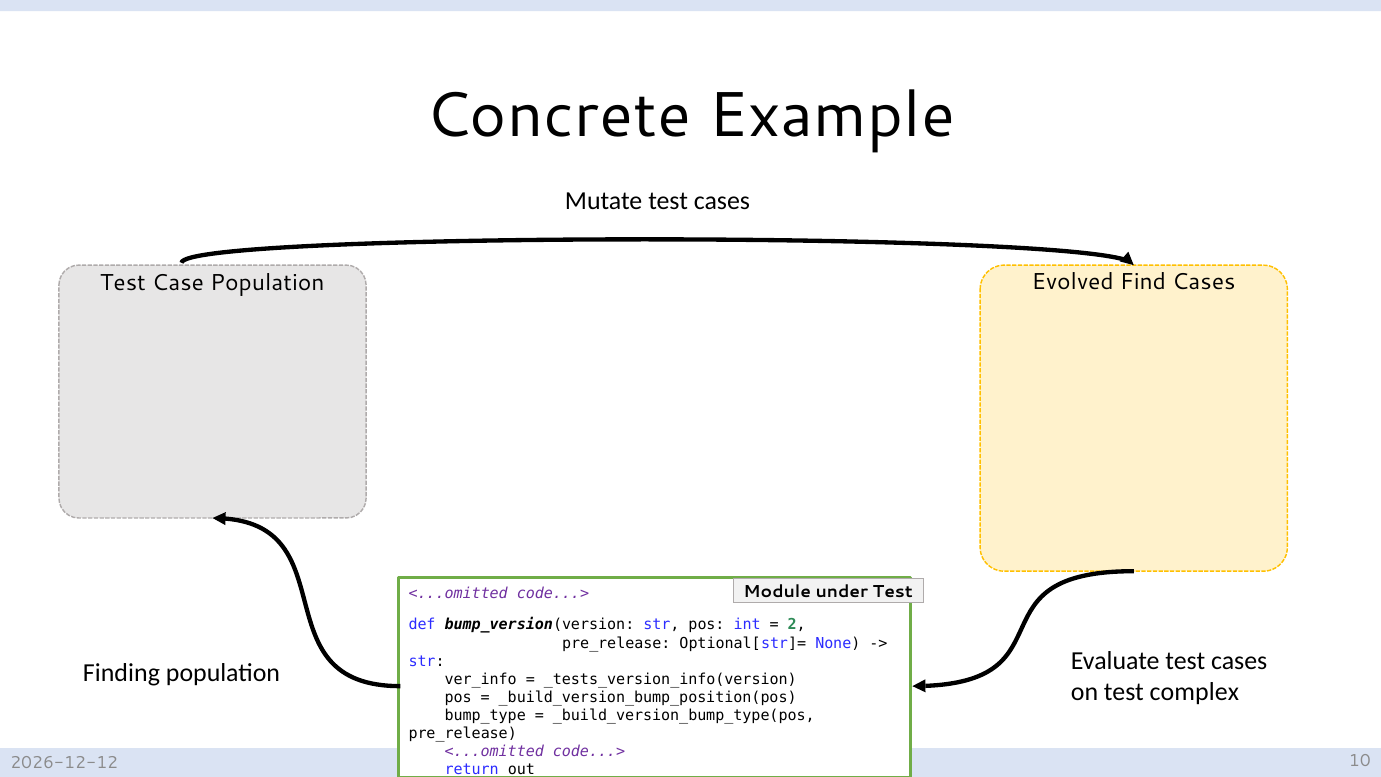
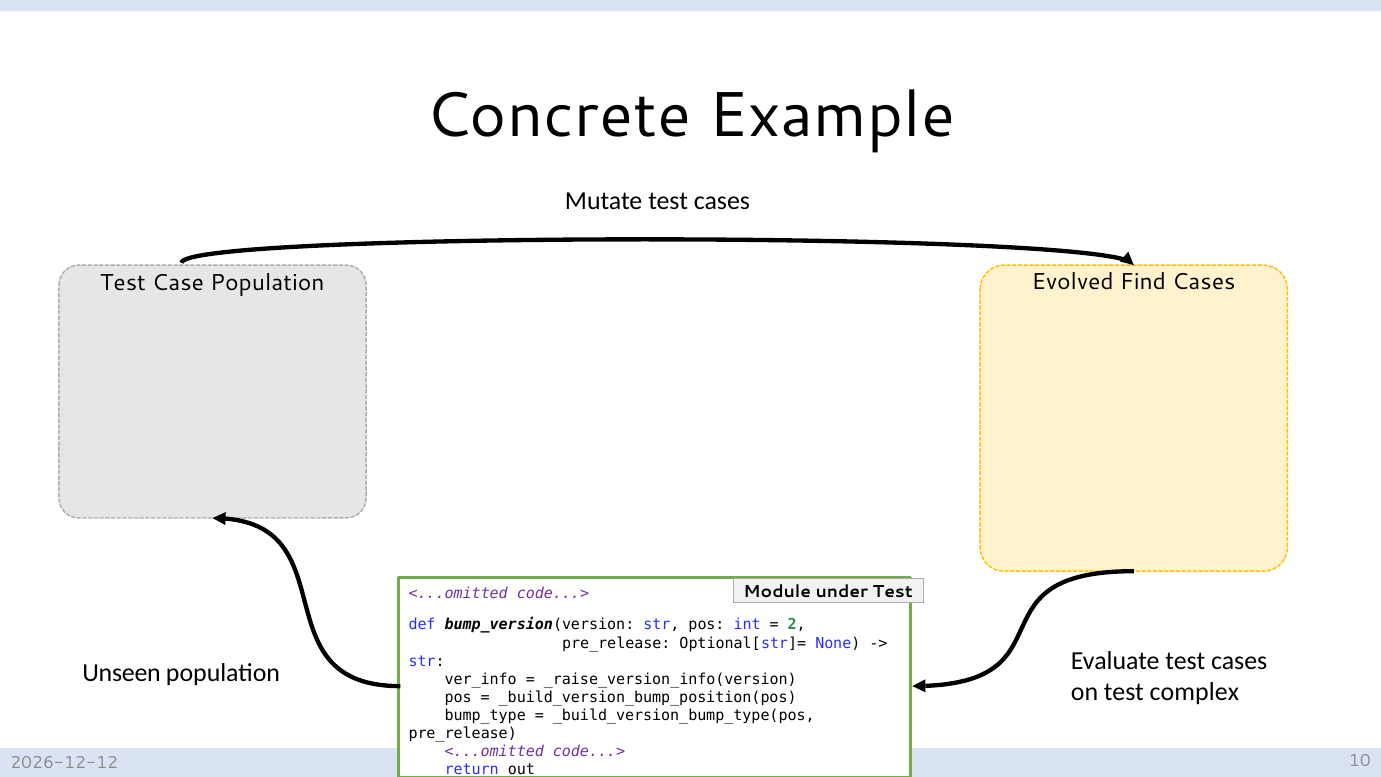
Finding: Finding -> Unseen (122, 673)
_tests_version_info(version: _tests_version_info(version -> _raise_version_info(version (670, 679)
